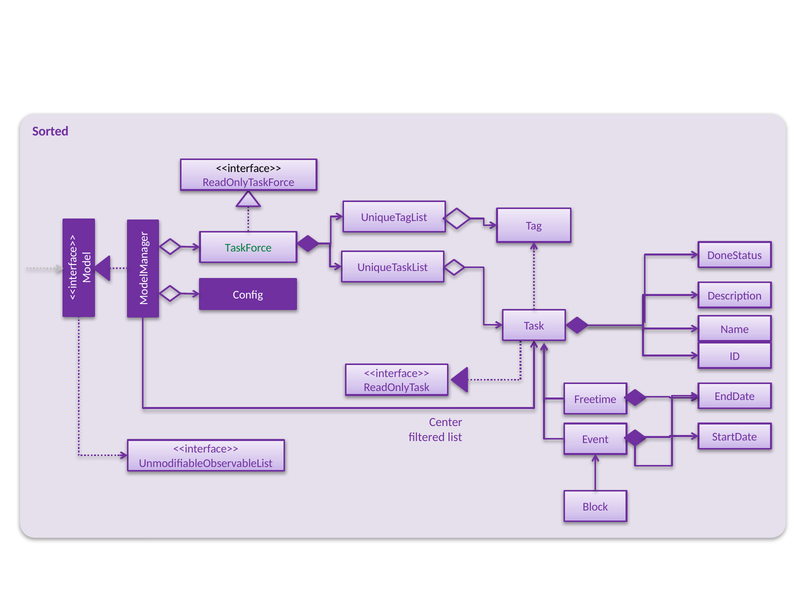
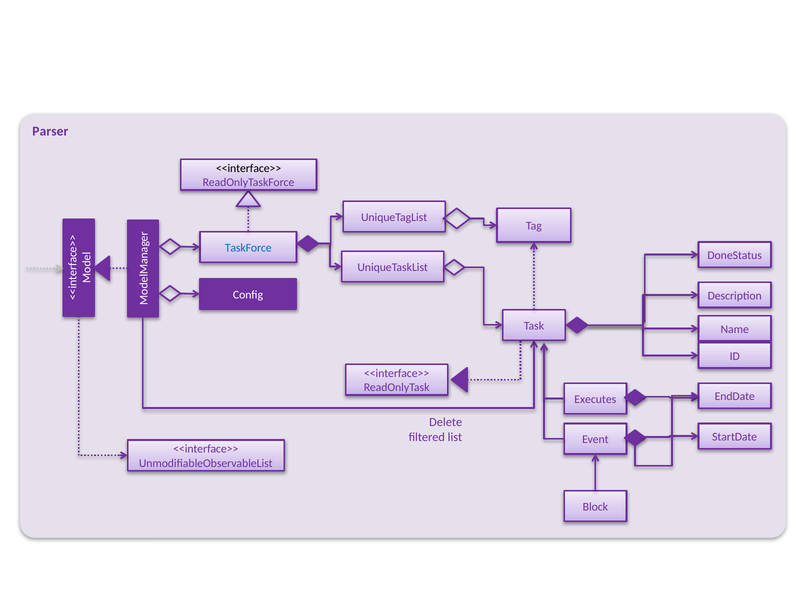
Sorted: Sorted -> Parser (50, 131)
TaskForce colour: green -> blue (248, 248)
Freetime: Freetime -> Executes (595, 399)
Center: Center -> Delete (446, 422)
